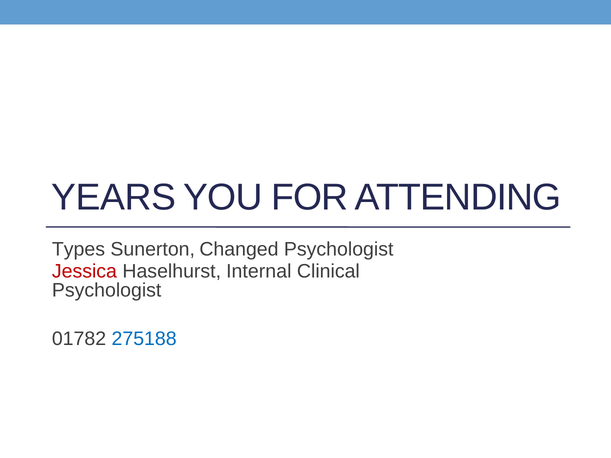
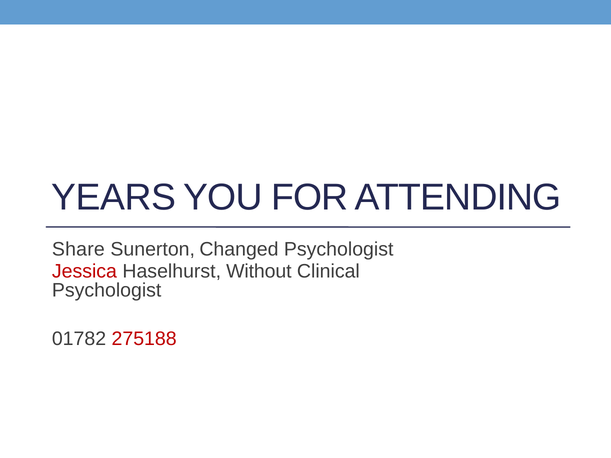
Types: Types -> Share (78, 250)
Internal: Internal -> Without (259, 272)
275188 colour: blue -> red (144, 339)
